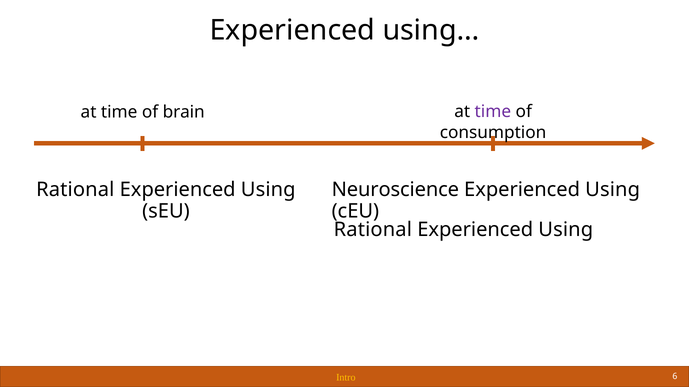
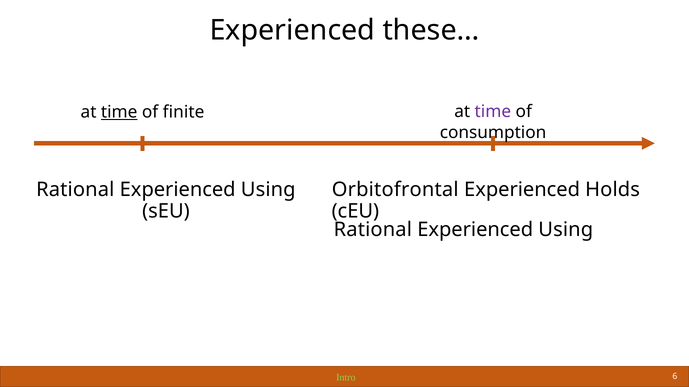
using…: using… -> these… (431, 30)
time underline: none -> present (119, 112)
brain: brain -> finite (184, 112)
Neuroscience: Neuroscience -> Orbitofrontal (395, 190)
Using: Using -> Holds (613, 190)
Intro colour: yellow -> light green (346, 378)
